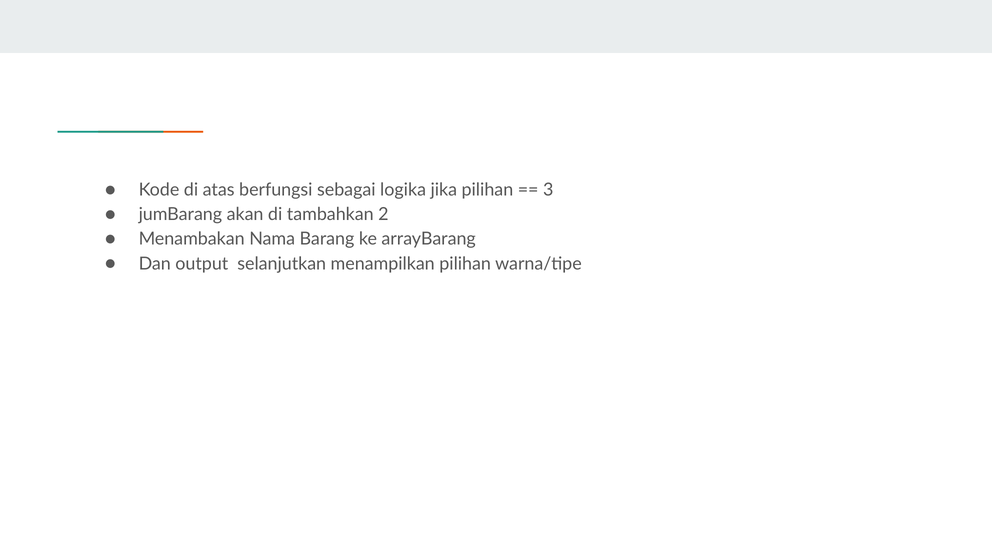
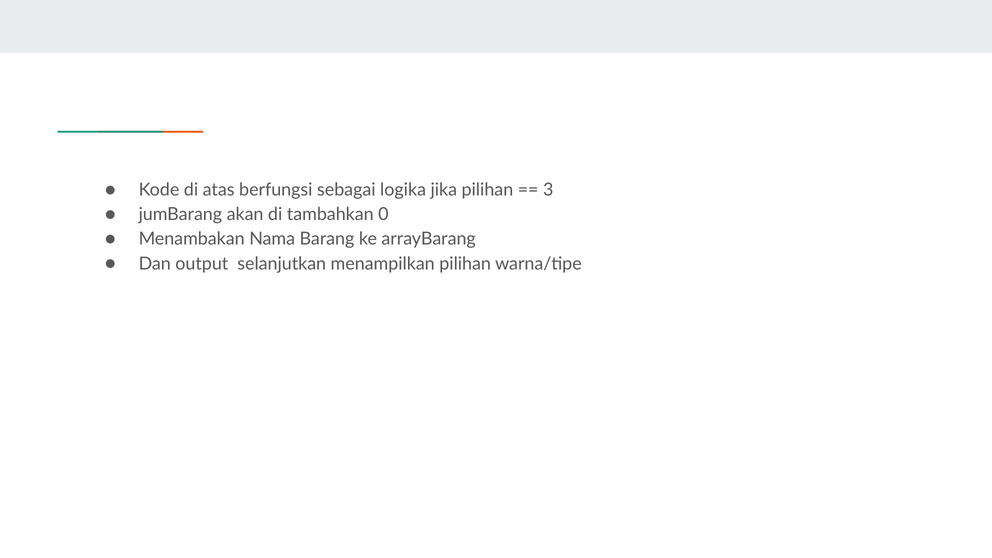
2: 2 -> 0 (383, 214)
